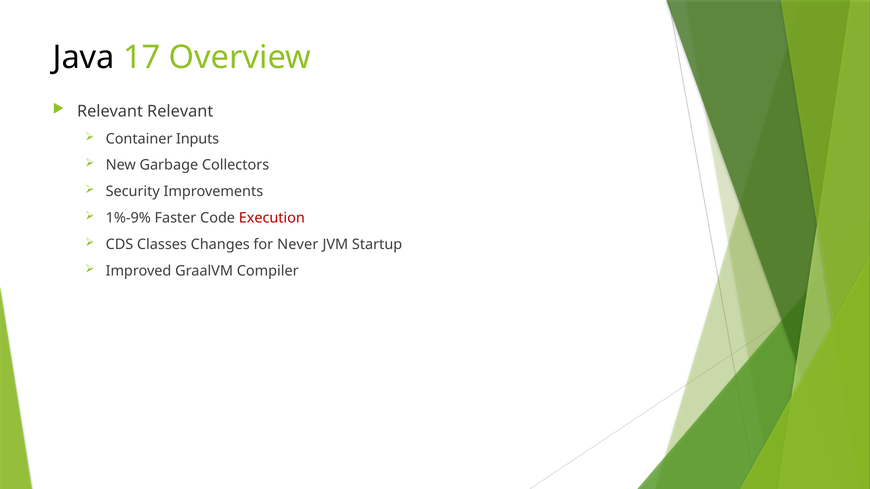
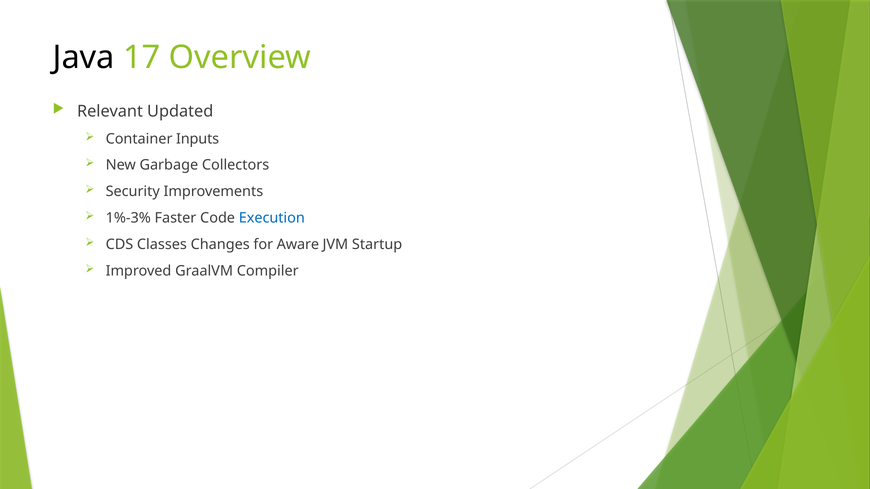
Relevant Relevant: Relevant -> Updated (180, 111)
1%-9%: 1%-9% -> 1%-3% (128, 218)
Execution colour: red -> blue (272, 218)
Never: Never -> Aware (298, 245)
